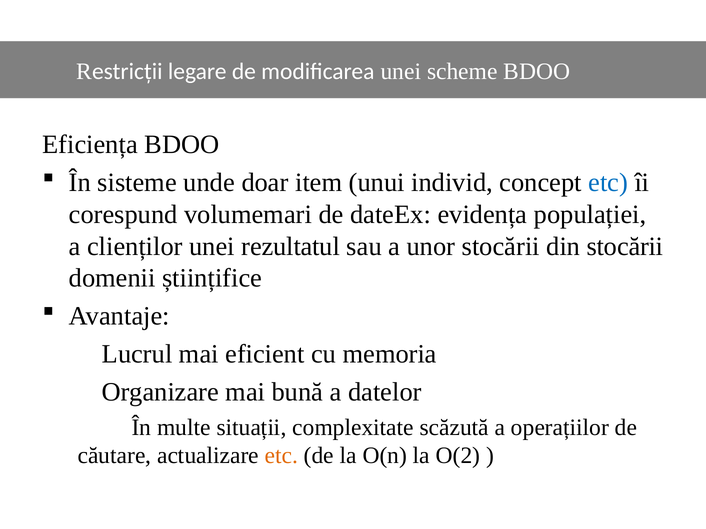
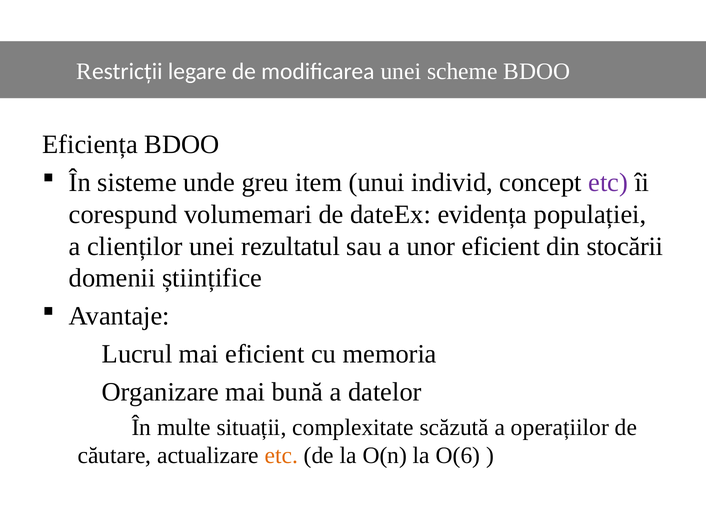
doar: doar -> greu (265, 183)
etc colour: blue -> purple (608, 183)
unor stocării: stocării -> eficient (501, 247)
O(2: O(2 -> O(6 (458, 456)
